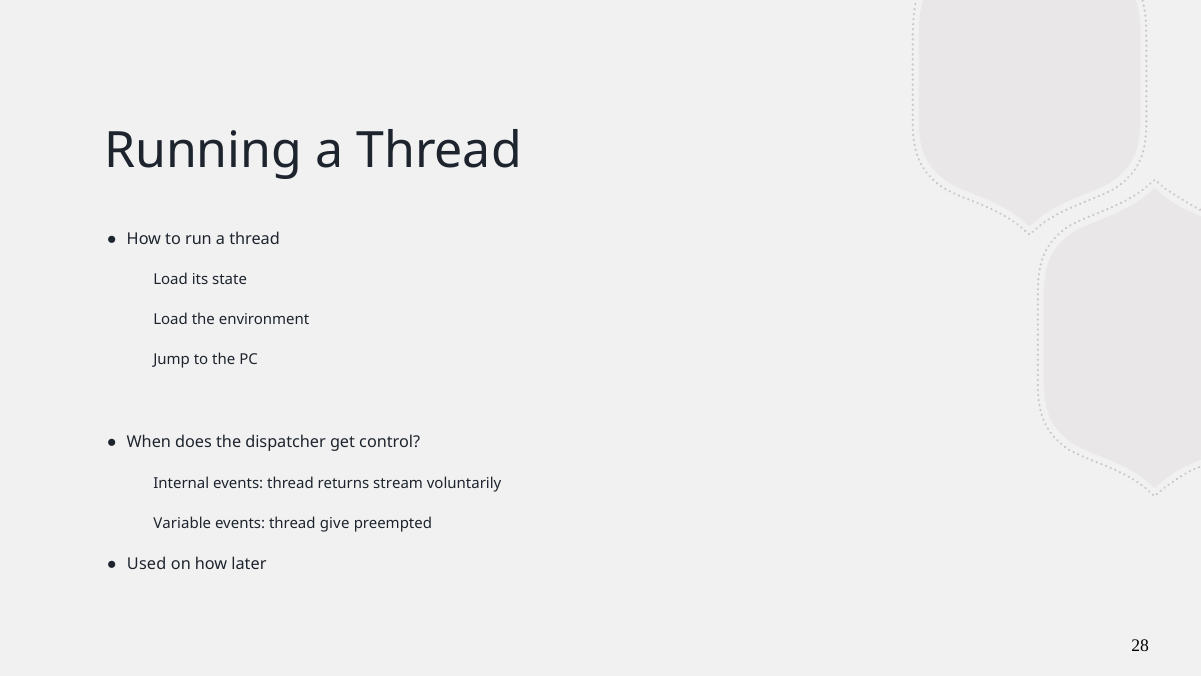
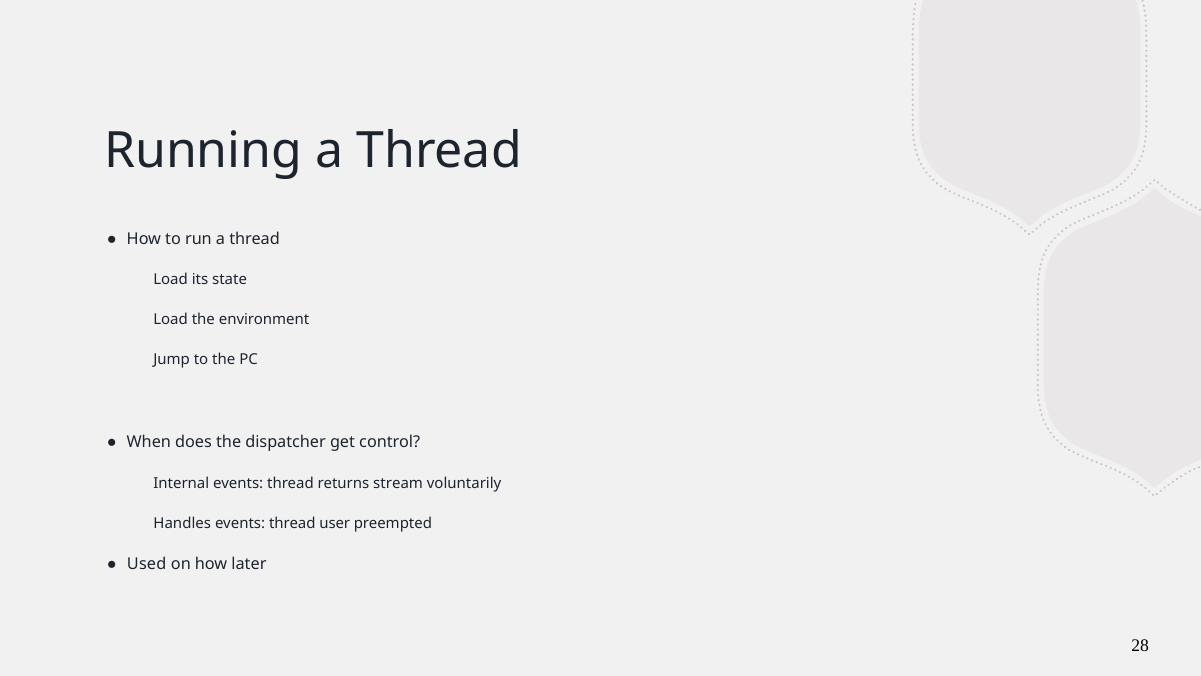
Variable: Variable -> Handles (182, 523)
give: give -> user (335, 523)
